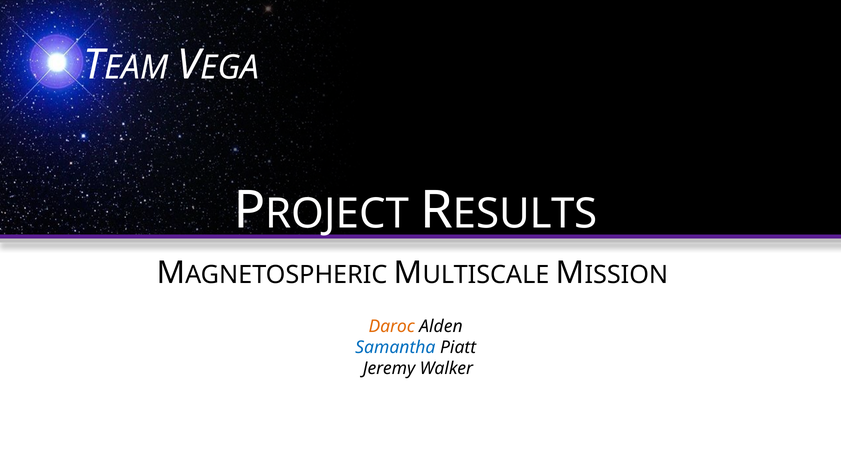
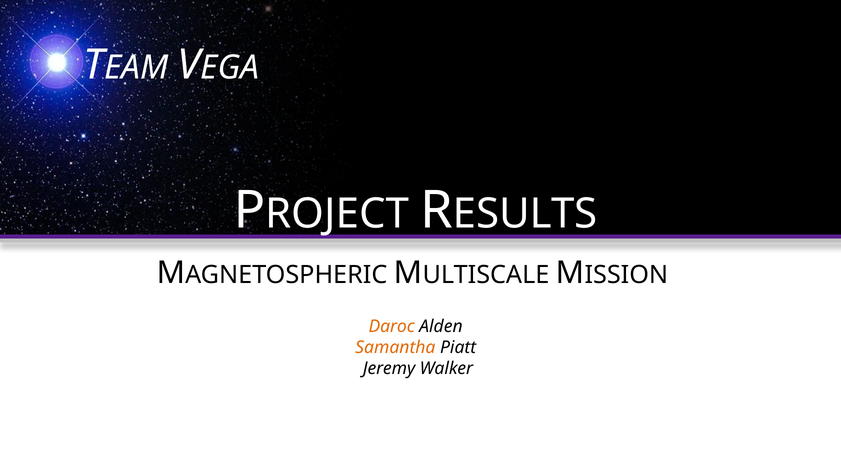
Samantha colour: blue -> orange (395, 347)
